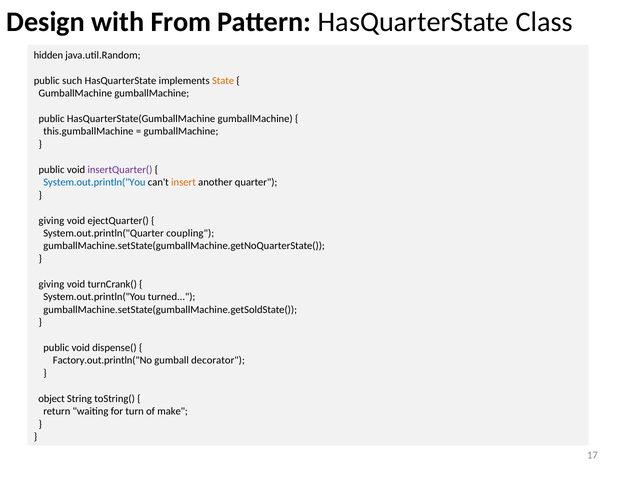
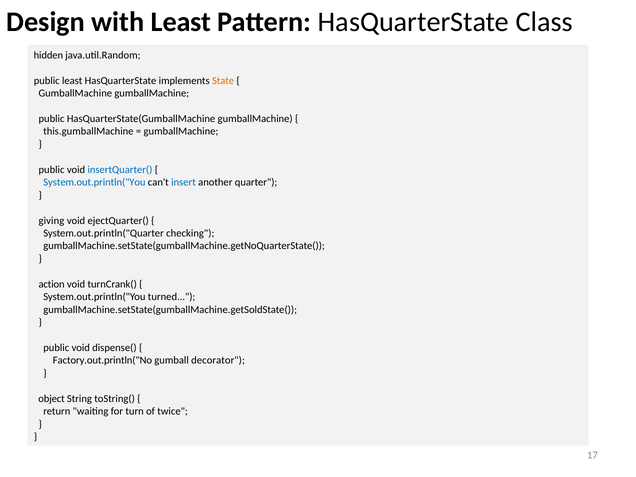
with From: From -> Least (181, 22)
public such: such -> least (72, 81)
insertQuarter( colour: purple -> blue (120, 170)
insert colour: orange -> blue (183, 182)
coupling: coupling -> checking (190, 233)
giving: giving -> action (52, 284)
make: make -> twice (173, 411)
